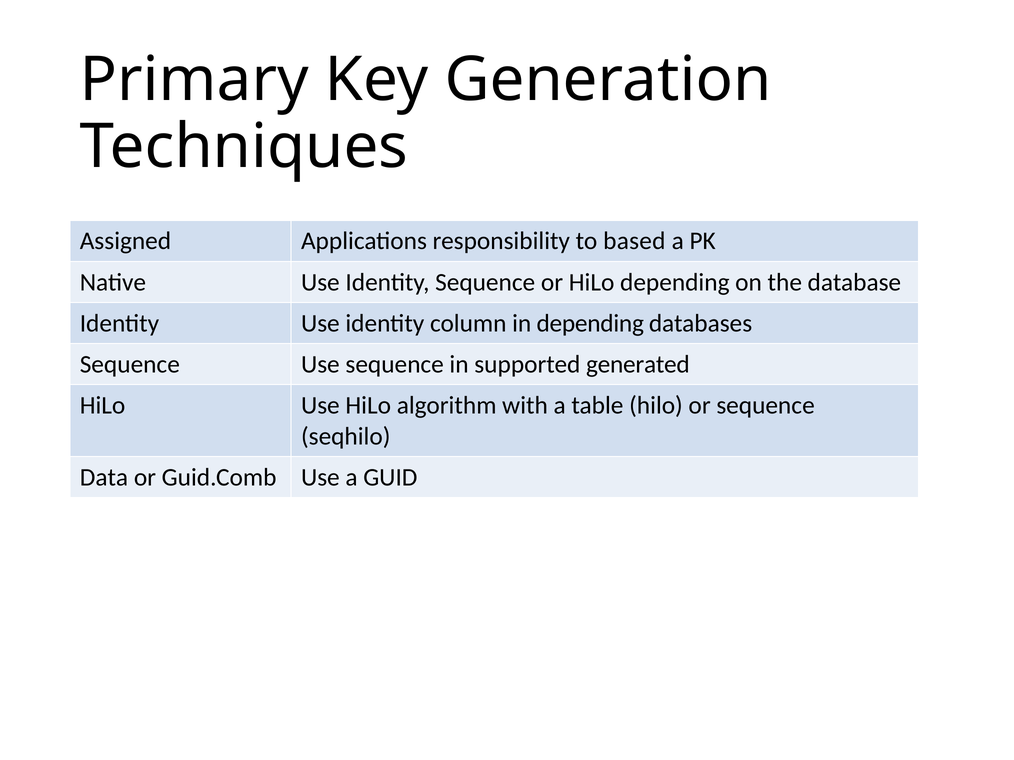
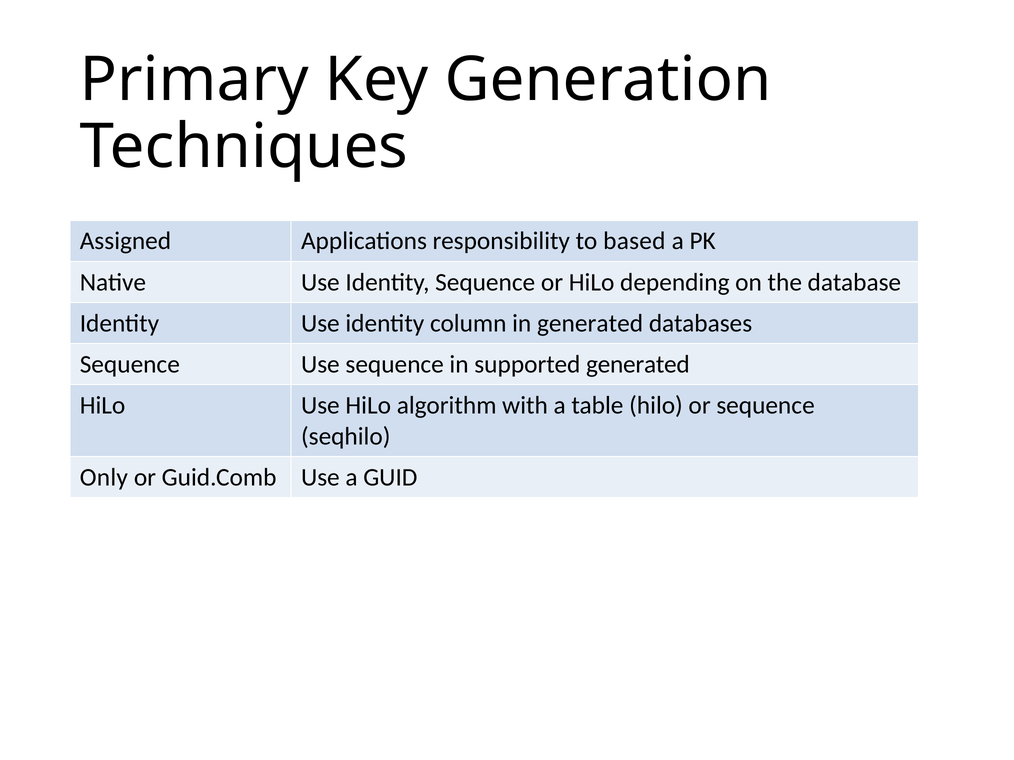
in depending: depending -> generated (590, 323)
Data: Data -> Only (104, 478)
